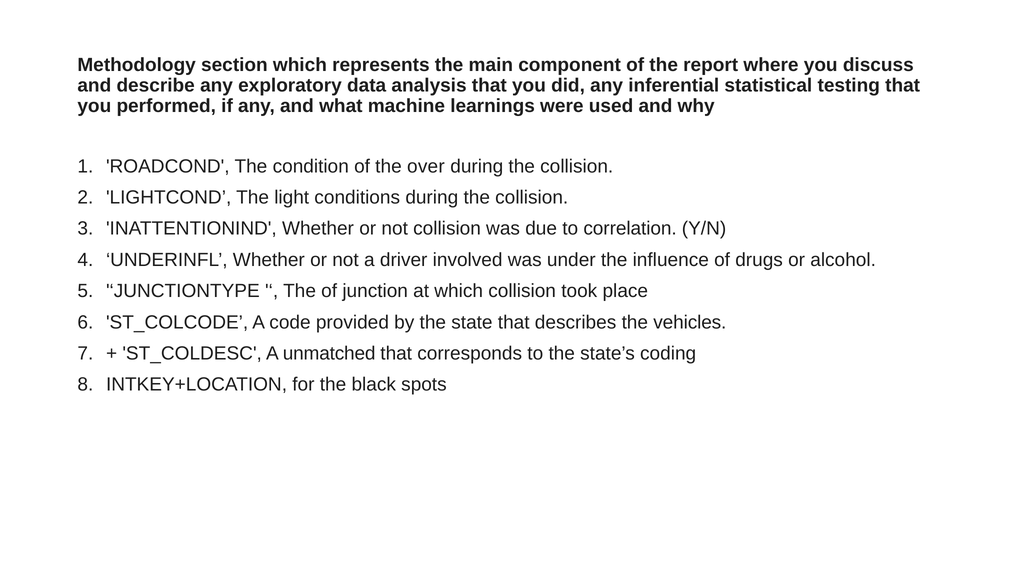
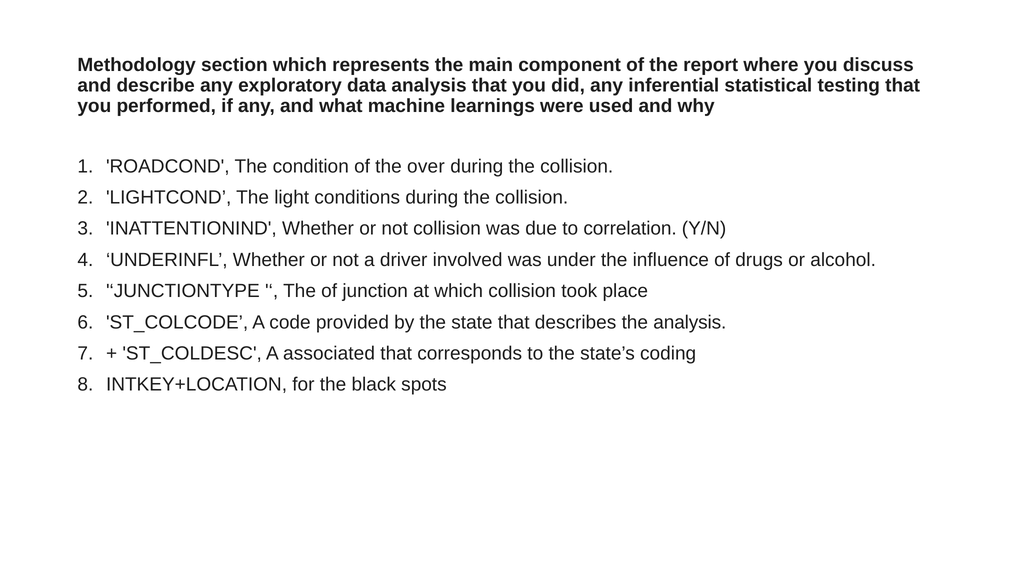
the vehicles: vehicles -> analysis (690, 322)
unmatched: unmatched -> associated (329, 353)
